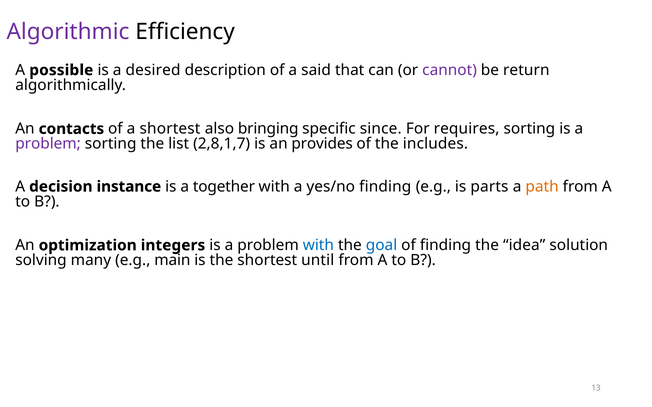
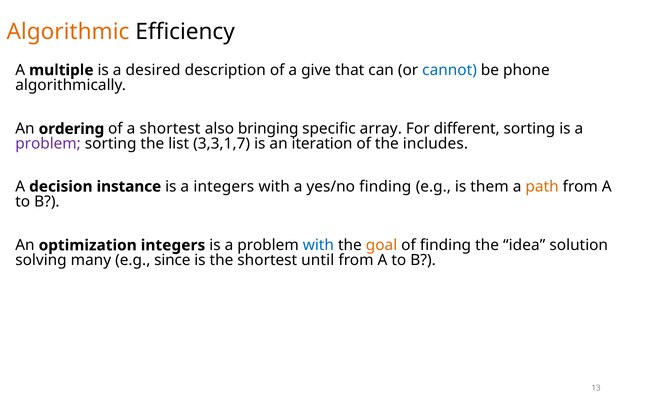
Algorithmic colour: purple -> orange (68, 32)
possible: possible -> multiple (61, 70)
said: said -> give (316, 70)
cannot colour: purple -> blue (450, 70)
return: return -> phone (526, 70)
contacts: contacts -> ordering (71, 129)
since: since -> array (381, 129)
requires: requires -> different (467, 129)
2,8,1,7: 2,8,1,7 -> 3,3,1,7 (222, 144)
provides: provides -> iteration (322, 144)
a together: together -> integers (224, 187)
parts: parts -> them (490, 187)
goal colour: blue -> orange (382, 246)
main: main -> since (172, 261)
